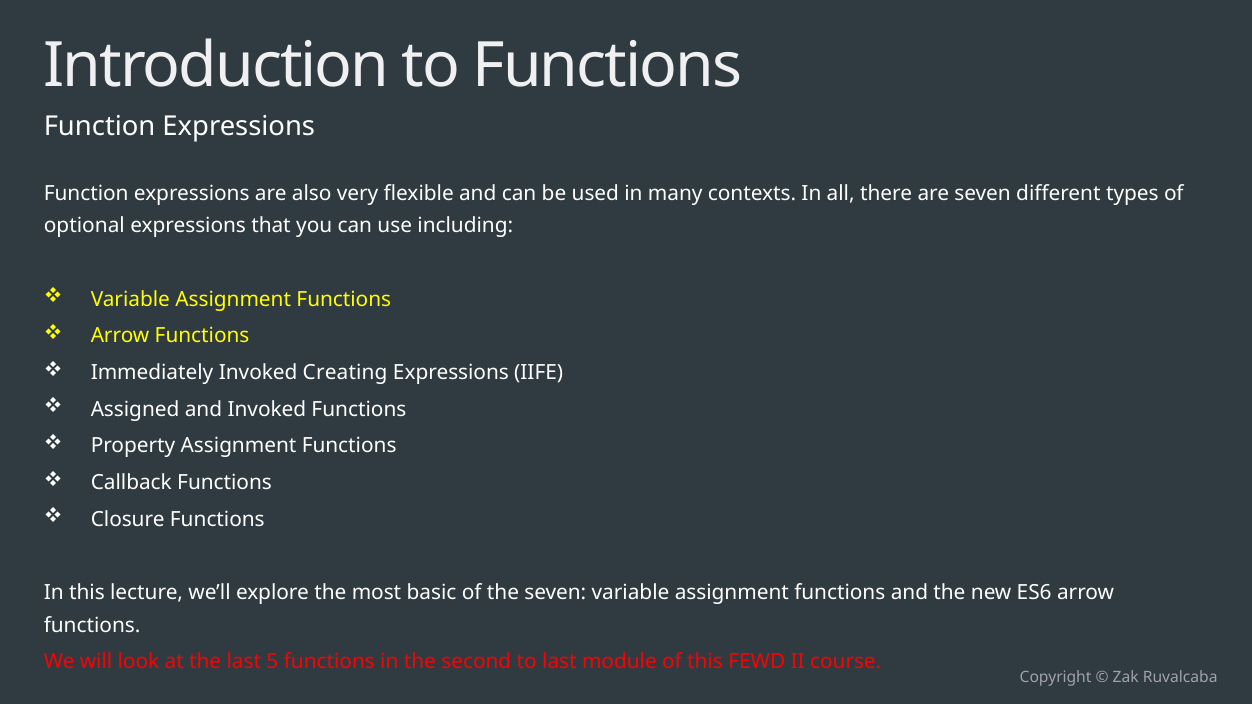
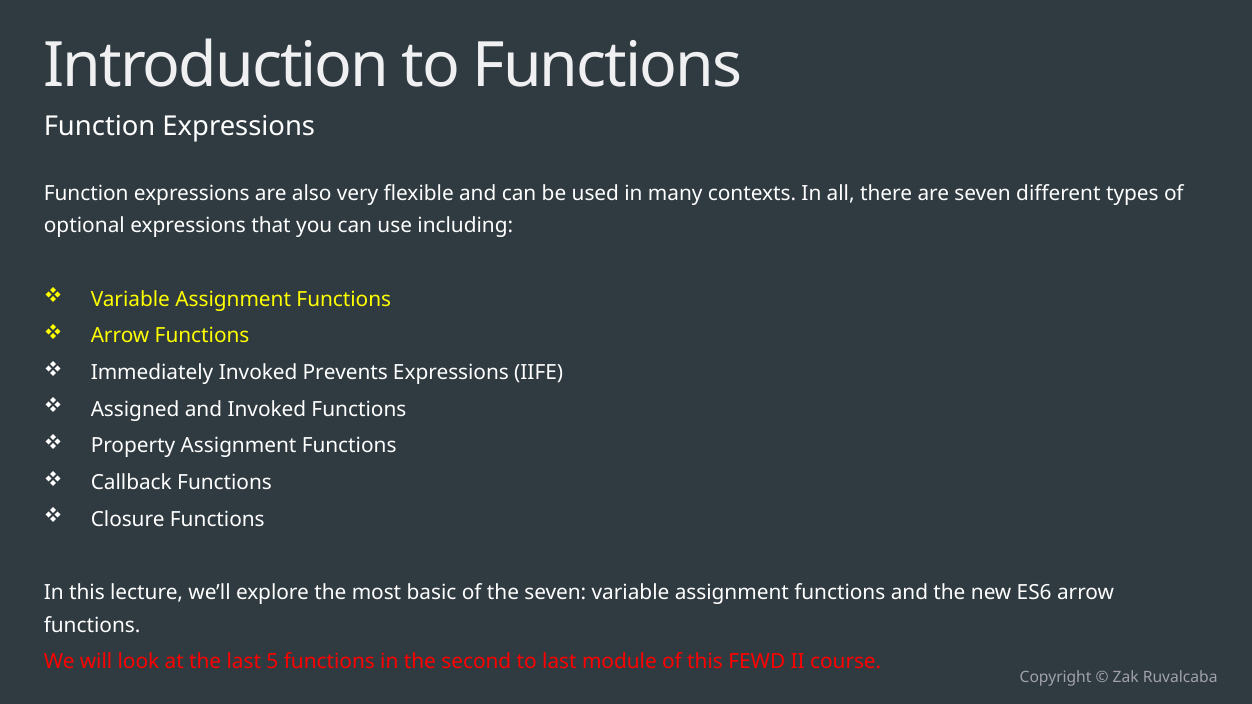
Creating: Creating -> Prevents (345, 373)
